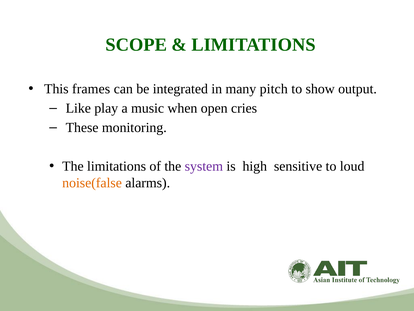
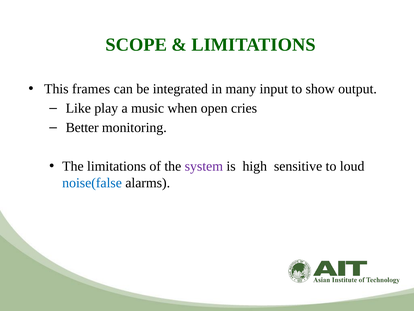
pitch: pitch -> input (274, 89)
These: These -> Better (82, 127)
noise(false colour: orange -> blue (92, 183)
